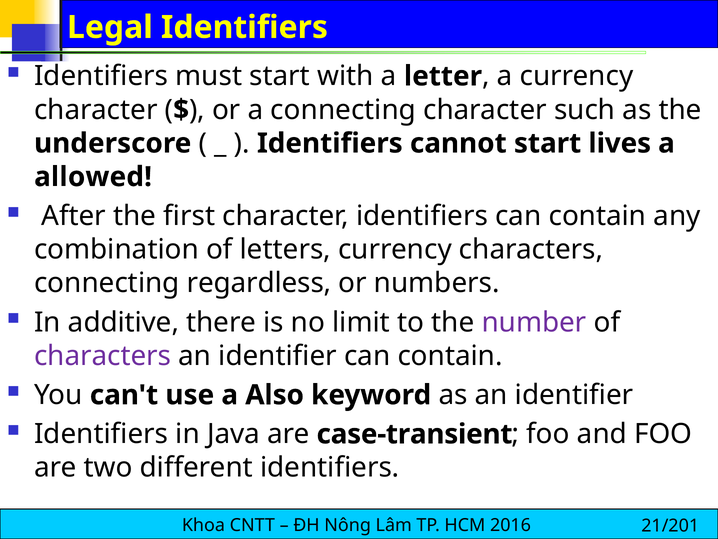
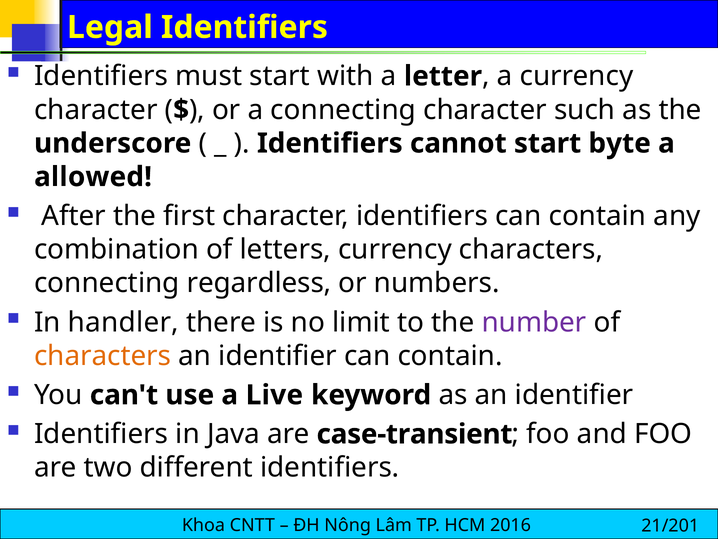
lives: lives -> byte (620, 143)
additive: additive -> handler (123, 322)
characters colour: purple -> orange (103, 356)
Also: Also -> Live (274, 395)
